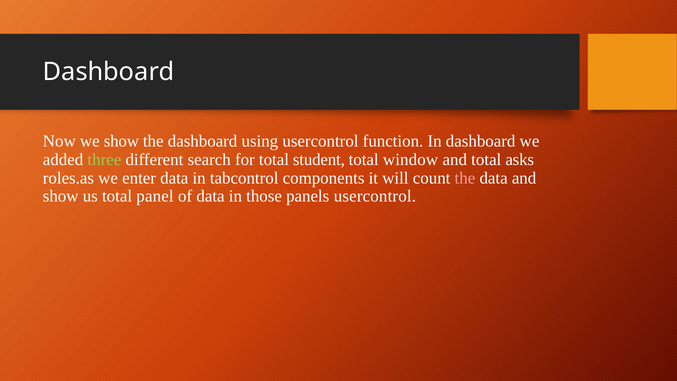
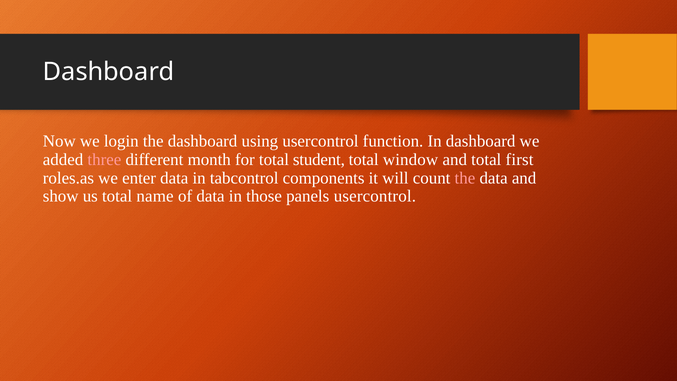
we show: show -> login (121, 141)
three colour: light green -> pink (104, 160)
search: search -> month (209, 160)
asks: asks -> first (520, 160)
panel: panel -> name (155, 196)
